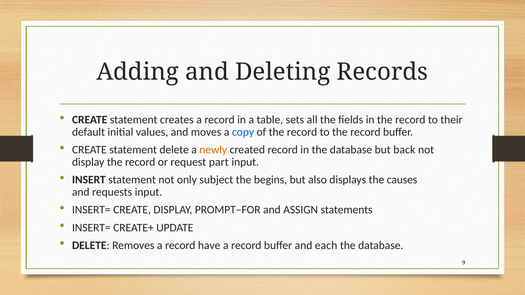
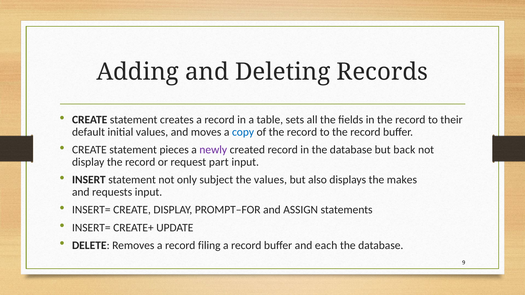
statement delete: delete -> pieces (174, 150)
newly colour: orange -> purple (213, 150)
the begins: begins -> values (270, 180)
causes: causes -> makes (402, 180)
have: have -> filing (209, 245)
